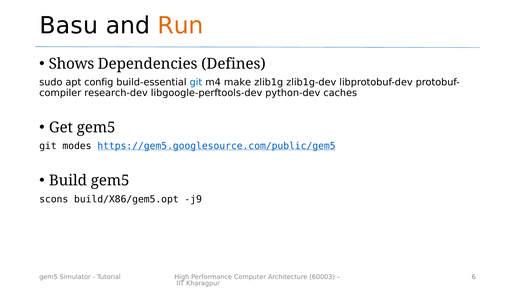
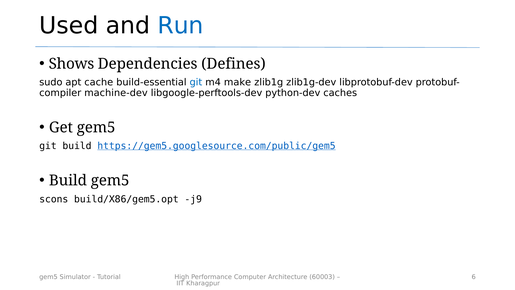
Basu: Basu -> Used (69, 26)
Run colour: orange -> blue (181, 26)
config: config -> cache (99, 82)
research-dev: research-dev -> machine-dev (116, 93)
git modes: modes -> build (77, 146)
